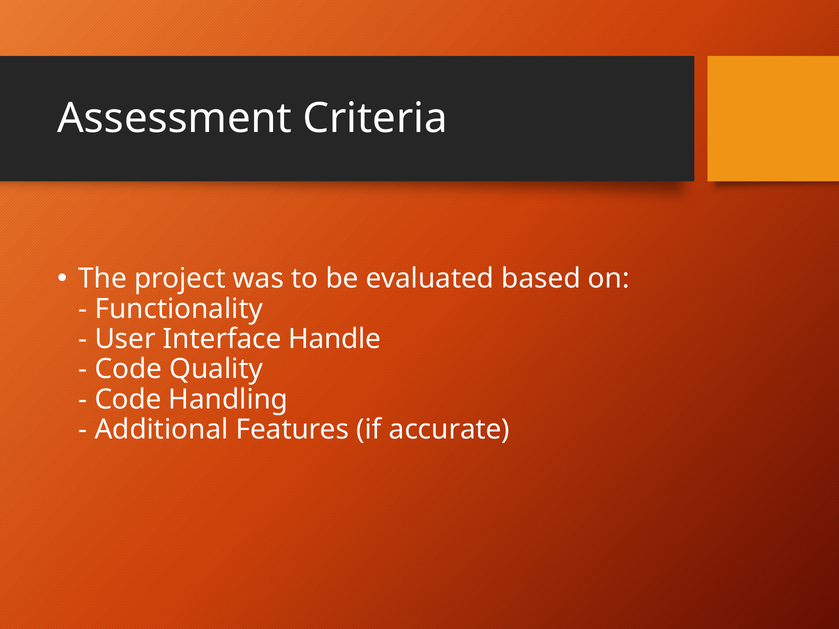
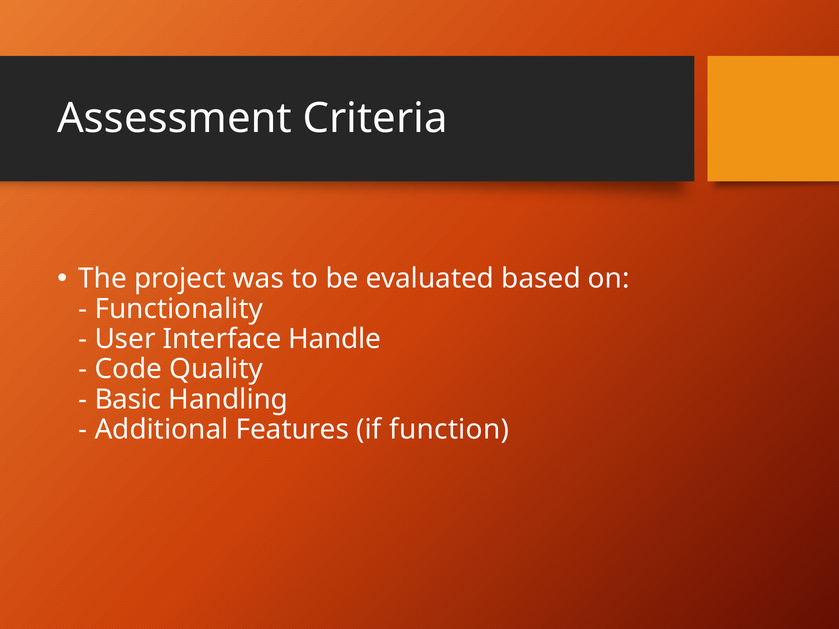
Code: Code -> Basic (128, 400)
accurate: accurate -> function (449, 430)
